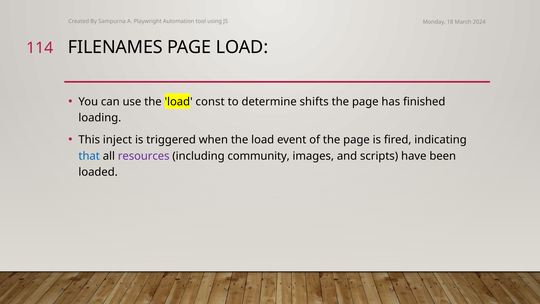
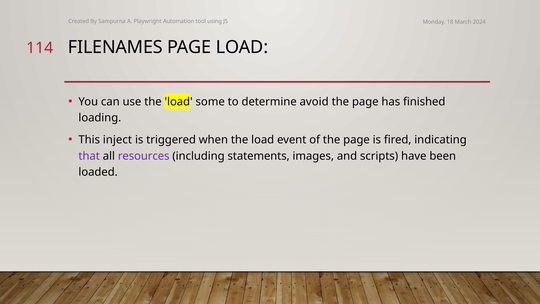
const: const -> some (210, 102)
shifts: shifts -> avoid (314, 102)
that colour: blue -> purple (89, 156)
community: community -> statements (259, 156)
